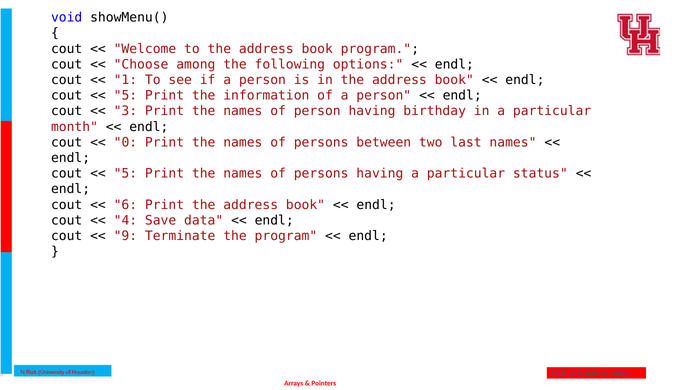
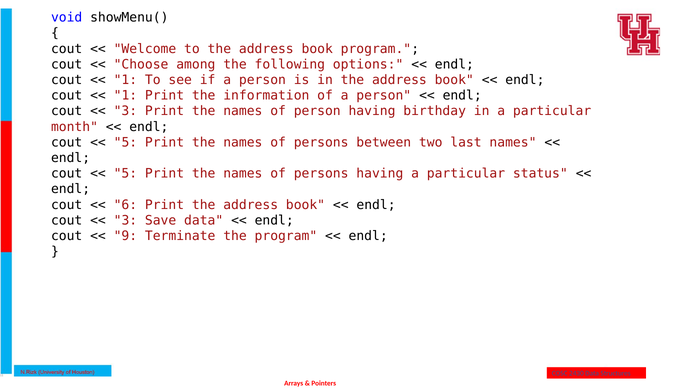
5: 5 -> 1 (125, 96)
0: 0 -> 5 (125, 142)
4: 4 -> 3 (125, 221)
